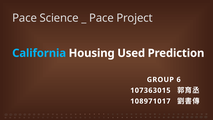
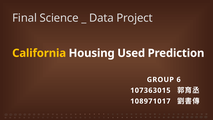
Pace: Pace -> Final (25, 18)
Pace: Pace -> Data (101, 18)
California colour: light blue -> yellow (39, 53)
